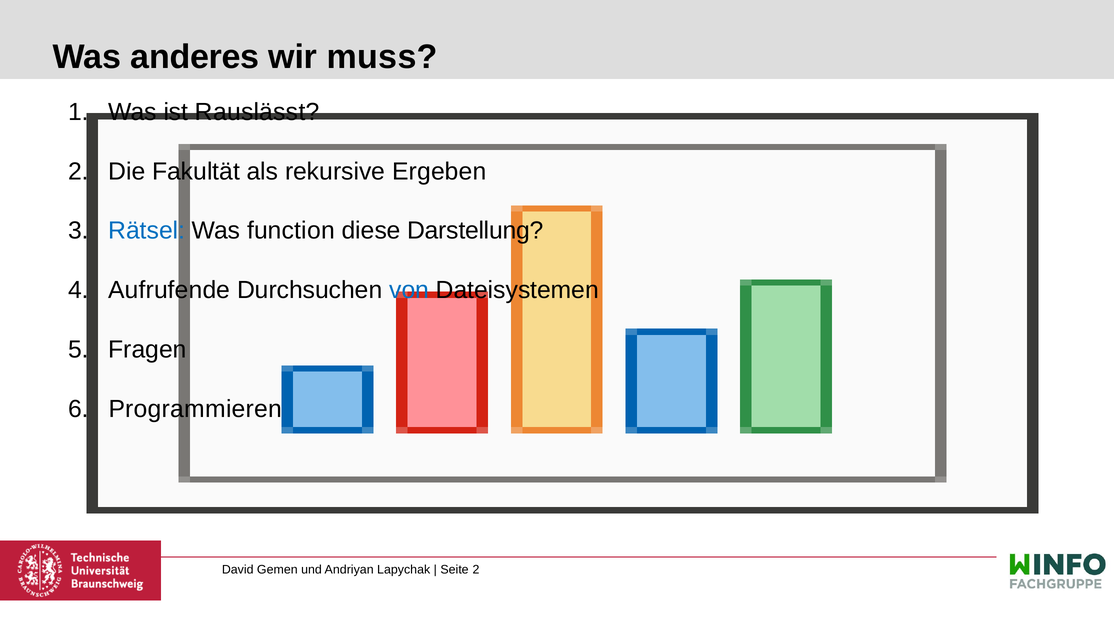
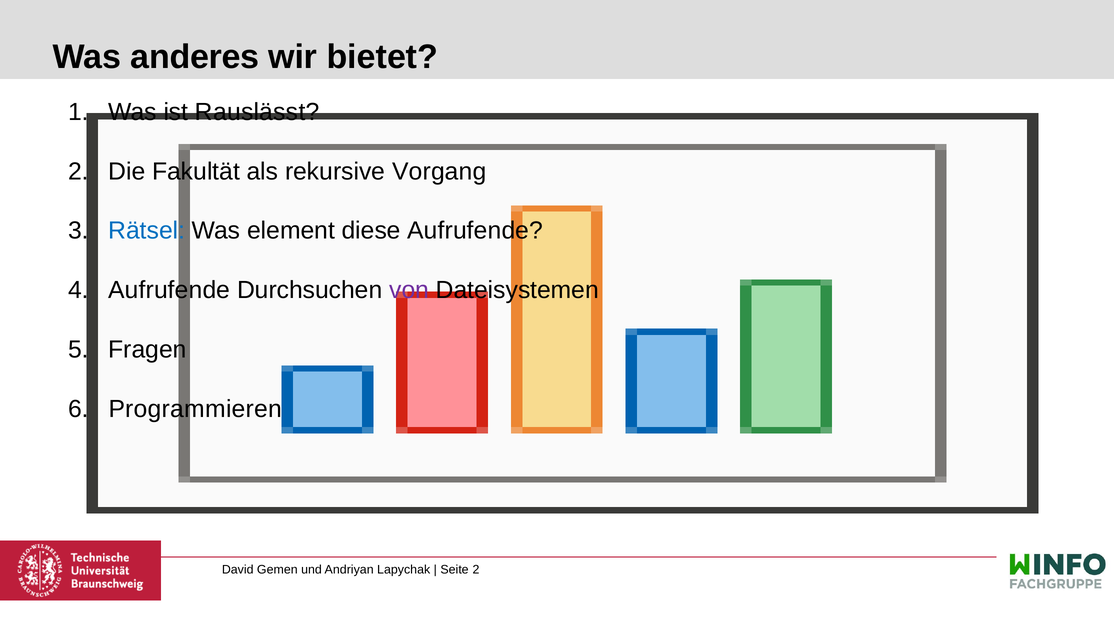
muss: muss -> bietet (382, 57)
Ergeben: Ergeben -> Vorgang (439, 171)
function: function -> element (291, 231)
diese Darstellung: Darstellung -> Aufrufende (475, 231)
von colour: blue -> purple (409, 290)
